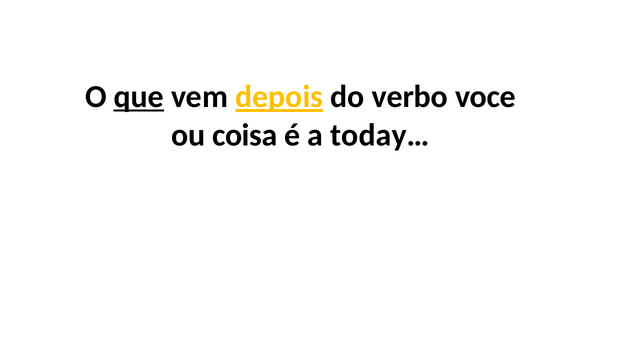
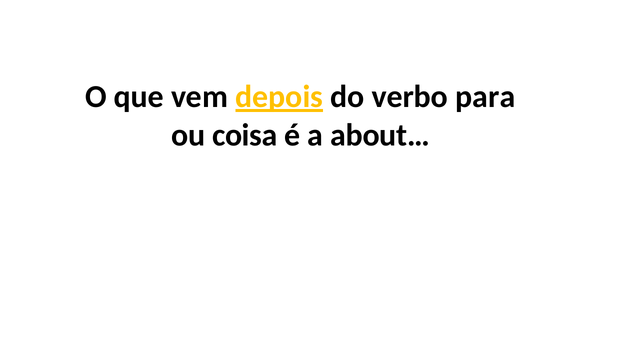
que underline: present -> none (139, 97)
voce: voce -> para (485, 97)
today…: today… -> about… (380, 135)
